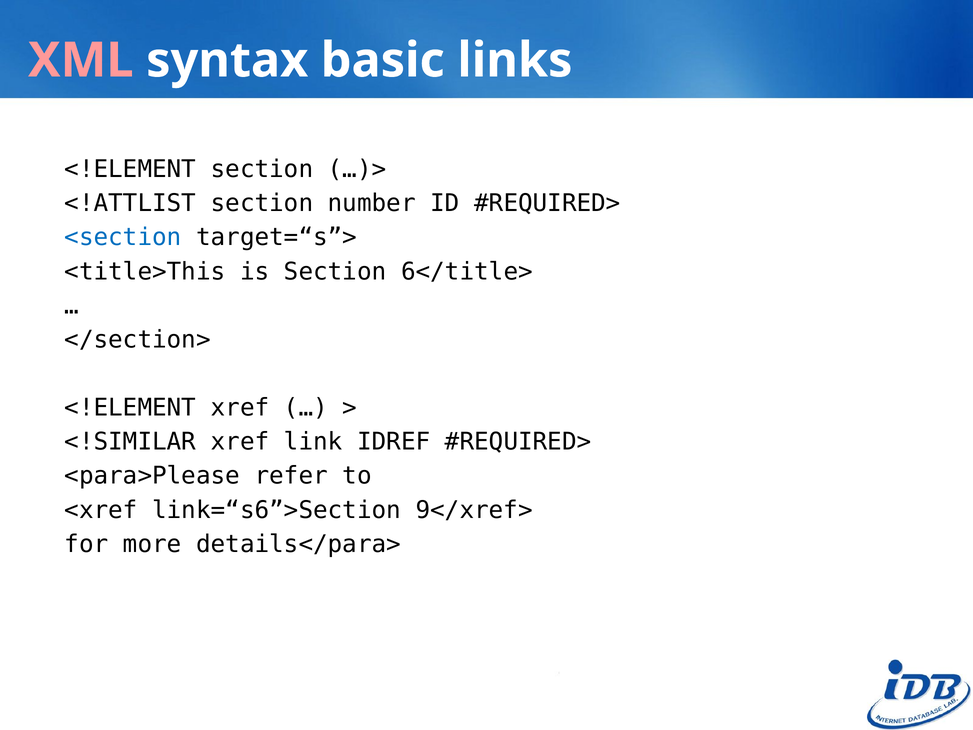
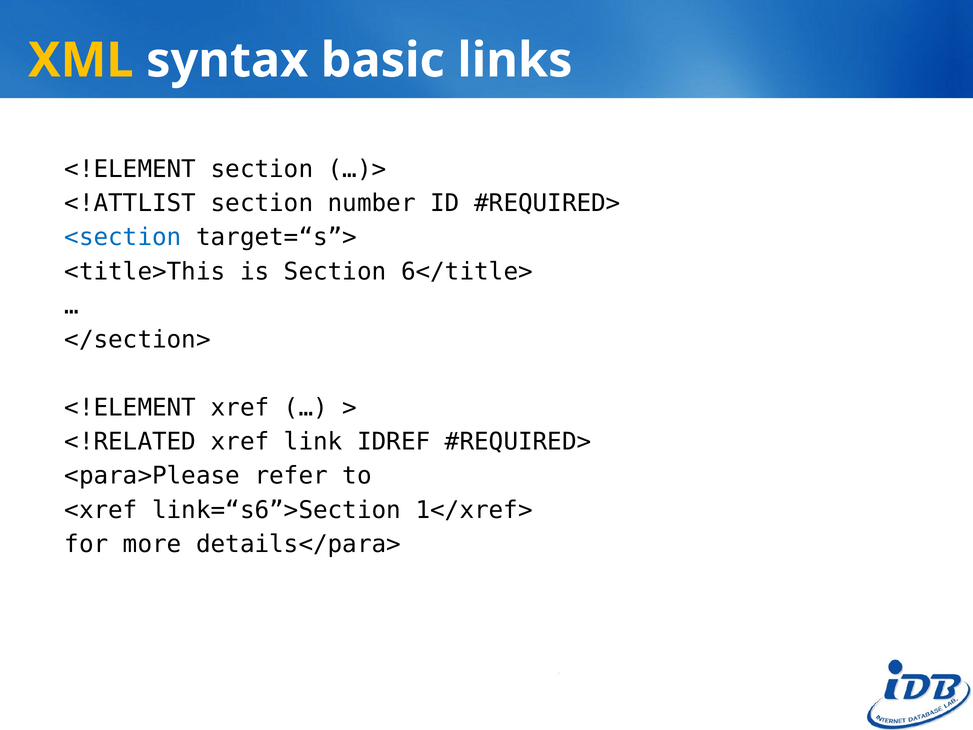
XML colour: pink -> yellow (81, 60)
<!SIMILAR: <!SIMILAR -> <!RELATED (130, 442)
9</xref>: 9</xref> -> 1</xref> (474, 510)
